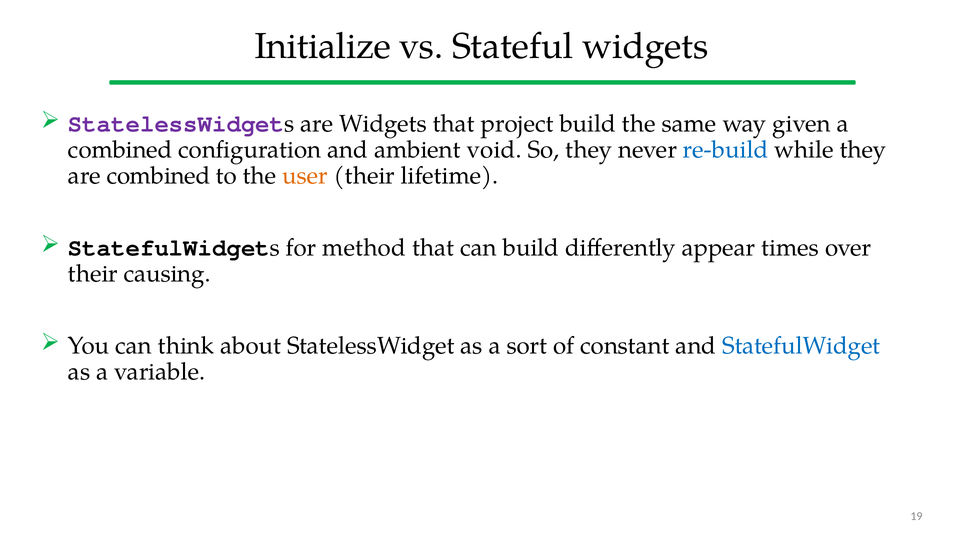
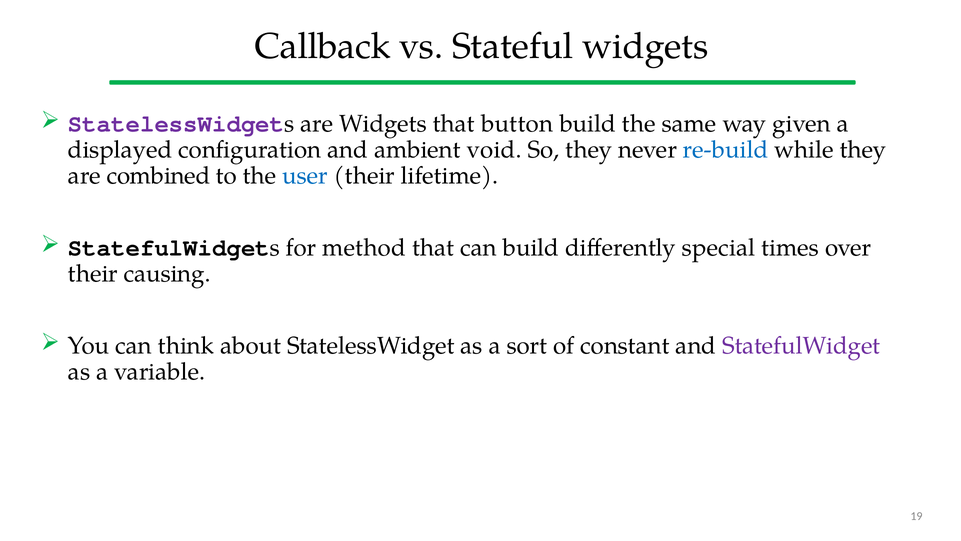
Initialize: Initialize -> Callback (323, 46)
project: project -> button (517, 124)
combined: combined -> displayed (120, 150)
user colour: orange -> blue (305, 176)
appear: appear -> special (718, 248)
StatefulWidget colour: blue -> purple (801, 345)
